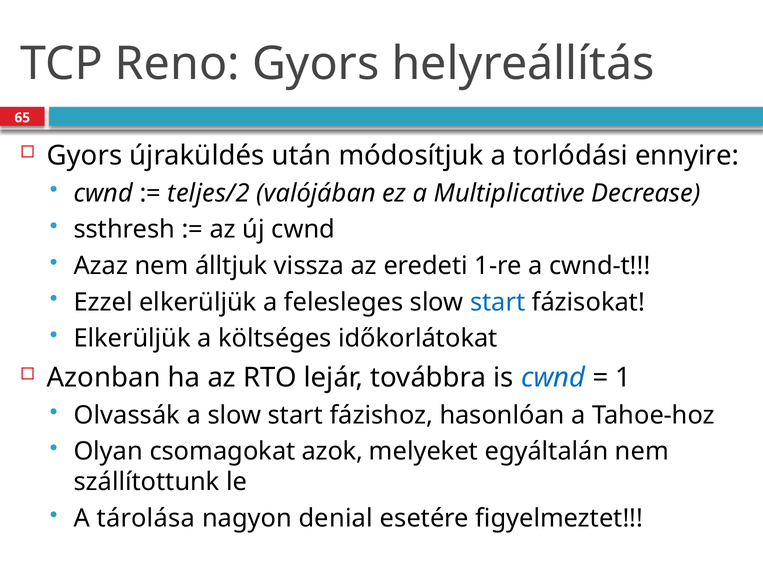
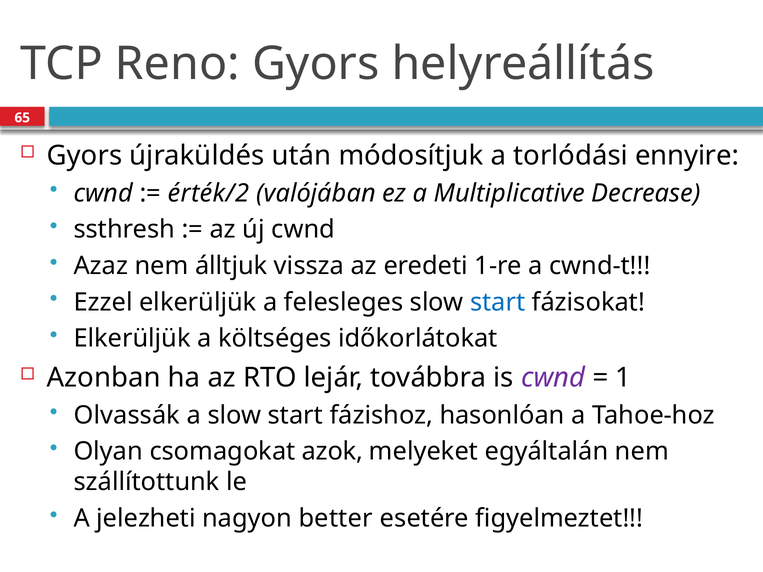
teljes/2: teljes/2 -> érték/2 (209, 193)
cwnd colour: blue -> purple (553, 378)
tárolása: tárolása -> jelezheti (146, 519)
denial: denial -> better (336, 519)
